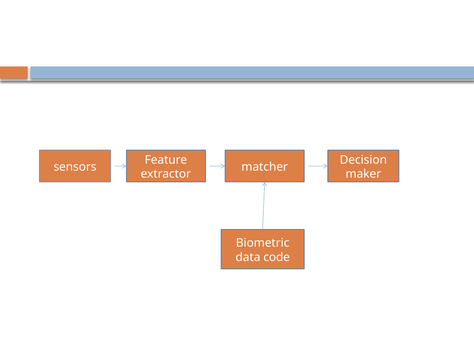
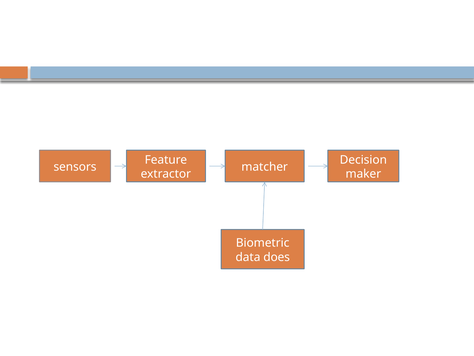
code: code -> does (277, 257)
